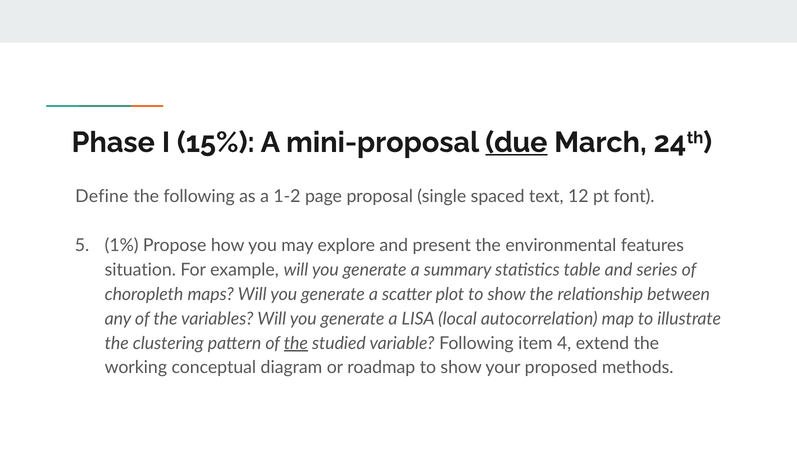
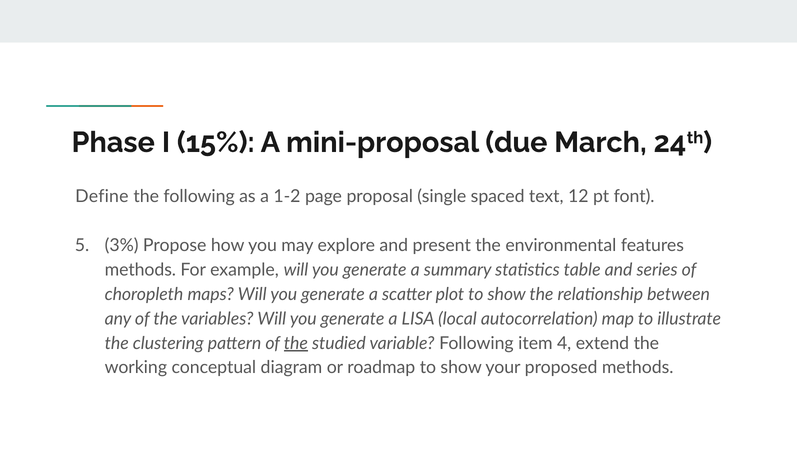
due underline: present -> none (516, 142)
1%: 1% -> 3% (122, 245)
situation: situation -> methods (140, 269)
